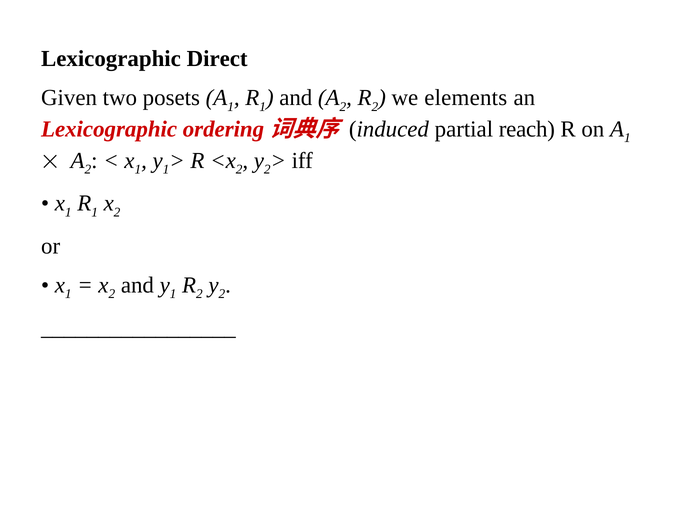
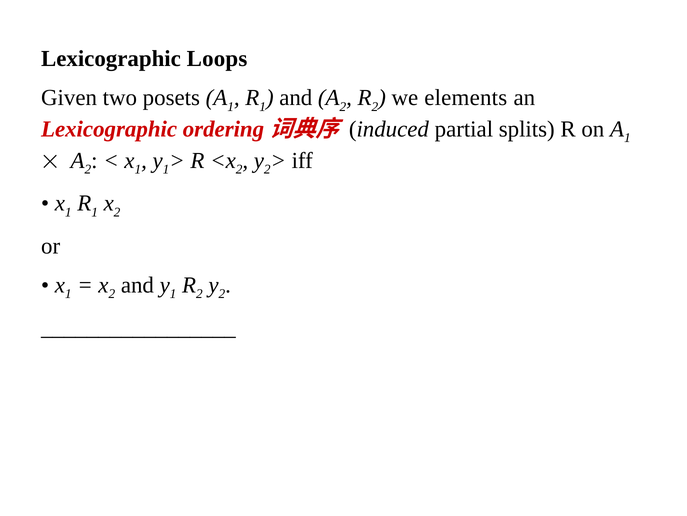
Direct: Direct -> Loops (217, 59)
reach: reach -> splits (527, 129)
